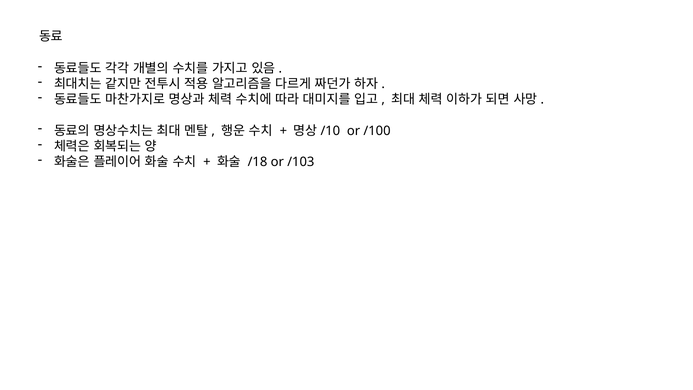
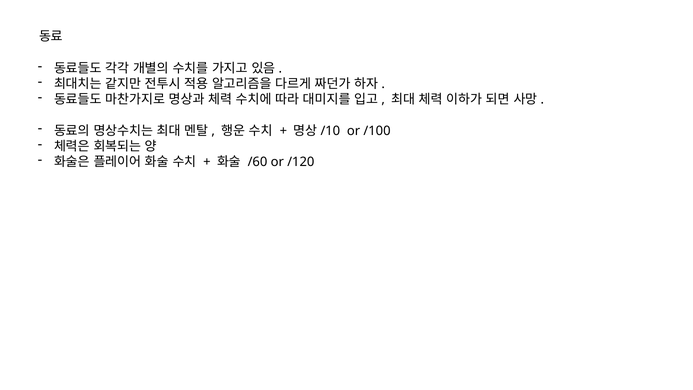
/18: /18 -> /60 (258, 162)
/103: /103 -> /120 (301, 162)
